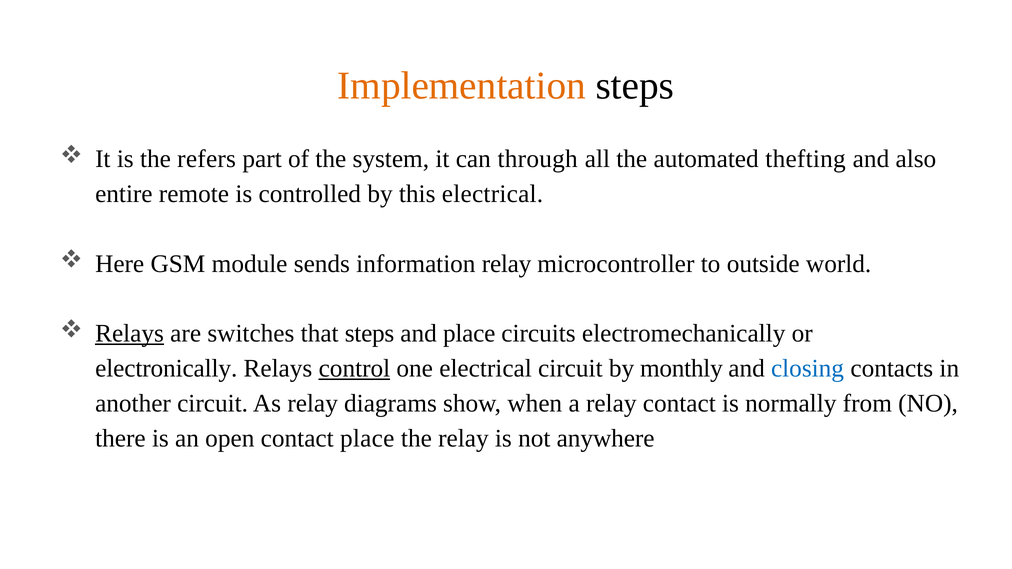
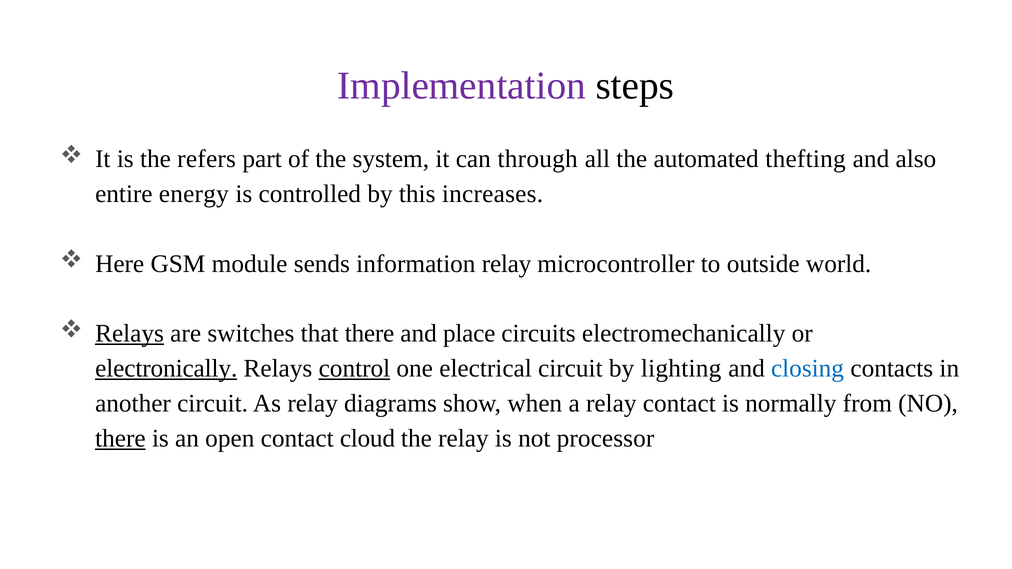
Implementation colour: orange -> purple (462, 86)
remote: remote -> energy (194, 194)
this electrical: electrical -> increases (493, 194)
that steps: steps -> there (370, 334)
electronically underline: none -> present (166, 369)
monthly: monthly -> lighting (681, 369)
there underline: none -> present (120, 438)
contact place: place -> cloud (367, 438)
anywhere: anywhere -> processor (606, 438)
